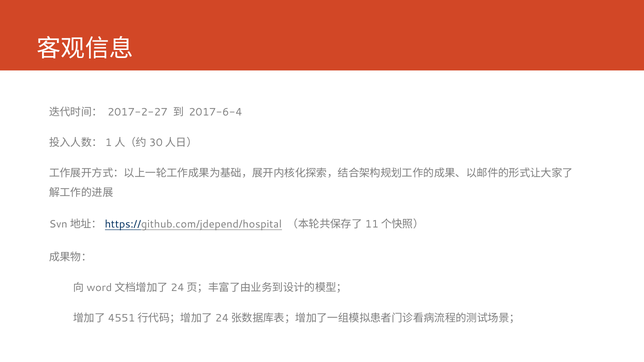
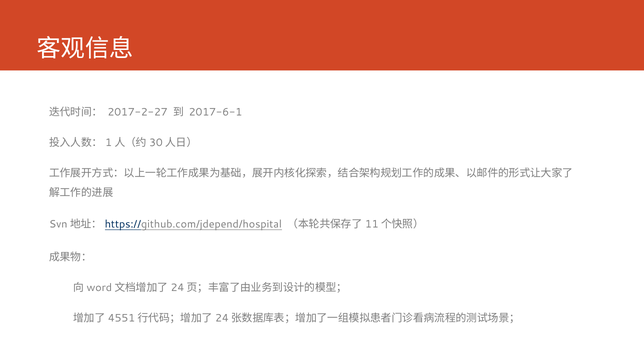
2017-6-4: 2017-6-4 -> 2017-6-1 (216, 112)
